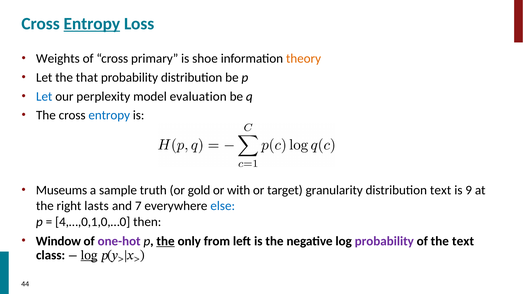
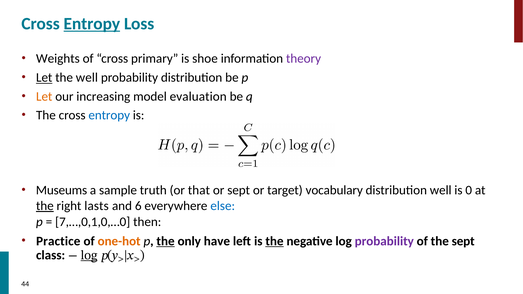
theory colour: orange -> purple (304, 59)
Let underline: none -> present (44, 78)
the that: that -> well (87, 78)
Let colour: blue -> orange (44, 97)
perplexity: perplexity -> increasing (103, 97)
gold: gold -> that (199, 190)
or with: with -> sept (239, 190)
granularity: granularity -> vocabulary (334, 190)
distribution text: text -> well (441, 190)
9: 9 -> 0 (469, 190)
the underline: none -> present (45, 206)
7: 7 -> 6 (138, 206)
4,…,0,1,0,…0: 4,…,0,1,0,…0 -> 7,…,0,1,0,…0 (93, 222)
Window: Window -> Practice (58, 241)
one-hot colour: purple -> orange (119, 241)
from: from -> have (217, 241)
the underline: none -> present (275, 241)
the text: text -> sept (463, 241)
